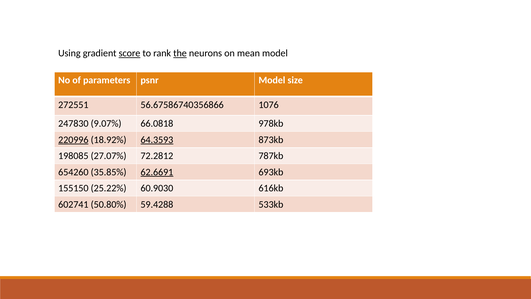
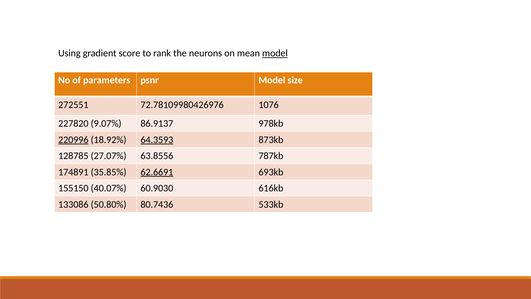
score underline: present -> none (130, 53)
the underline: present -> none (180, 53)
model underline: none -> present (275, 53)
56.67586740356866: 56.67586740356866 -> 72.78109980426976 (182, 105)
247830: 247830 -> 227820 (73, 123)
66.0818: 66.0818 -> 86.9137 (157, 123)
198085: 198085 -> 128785 (73, 156)
72.2812: 72.2812 -> 63.8556 (157, 156)
654260: 654260 -> 174891 (73, 172)
25.22%: 25.22% -> 40.07% (109, 188)
602741: 602741 -> 133086 (73, 204)
59.4288: 59.4288 -> 80.7436 (157, 204)
